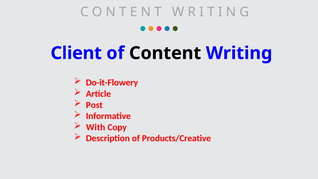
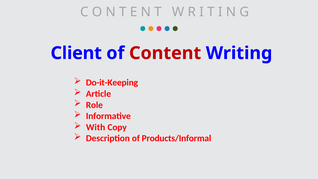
Content colour: black -> red (165, 53)
Do-it-Flowery: Do-it-Flowery -> Do-it-Keeping (112, 83)
Post: Post -> Role (94, 105)
Products/Creative: Products/Creative -> Products/Informal (176, 138)
